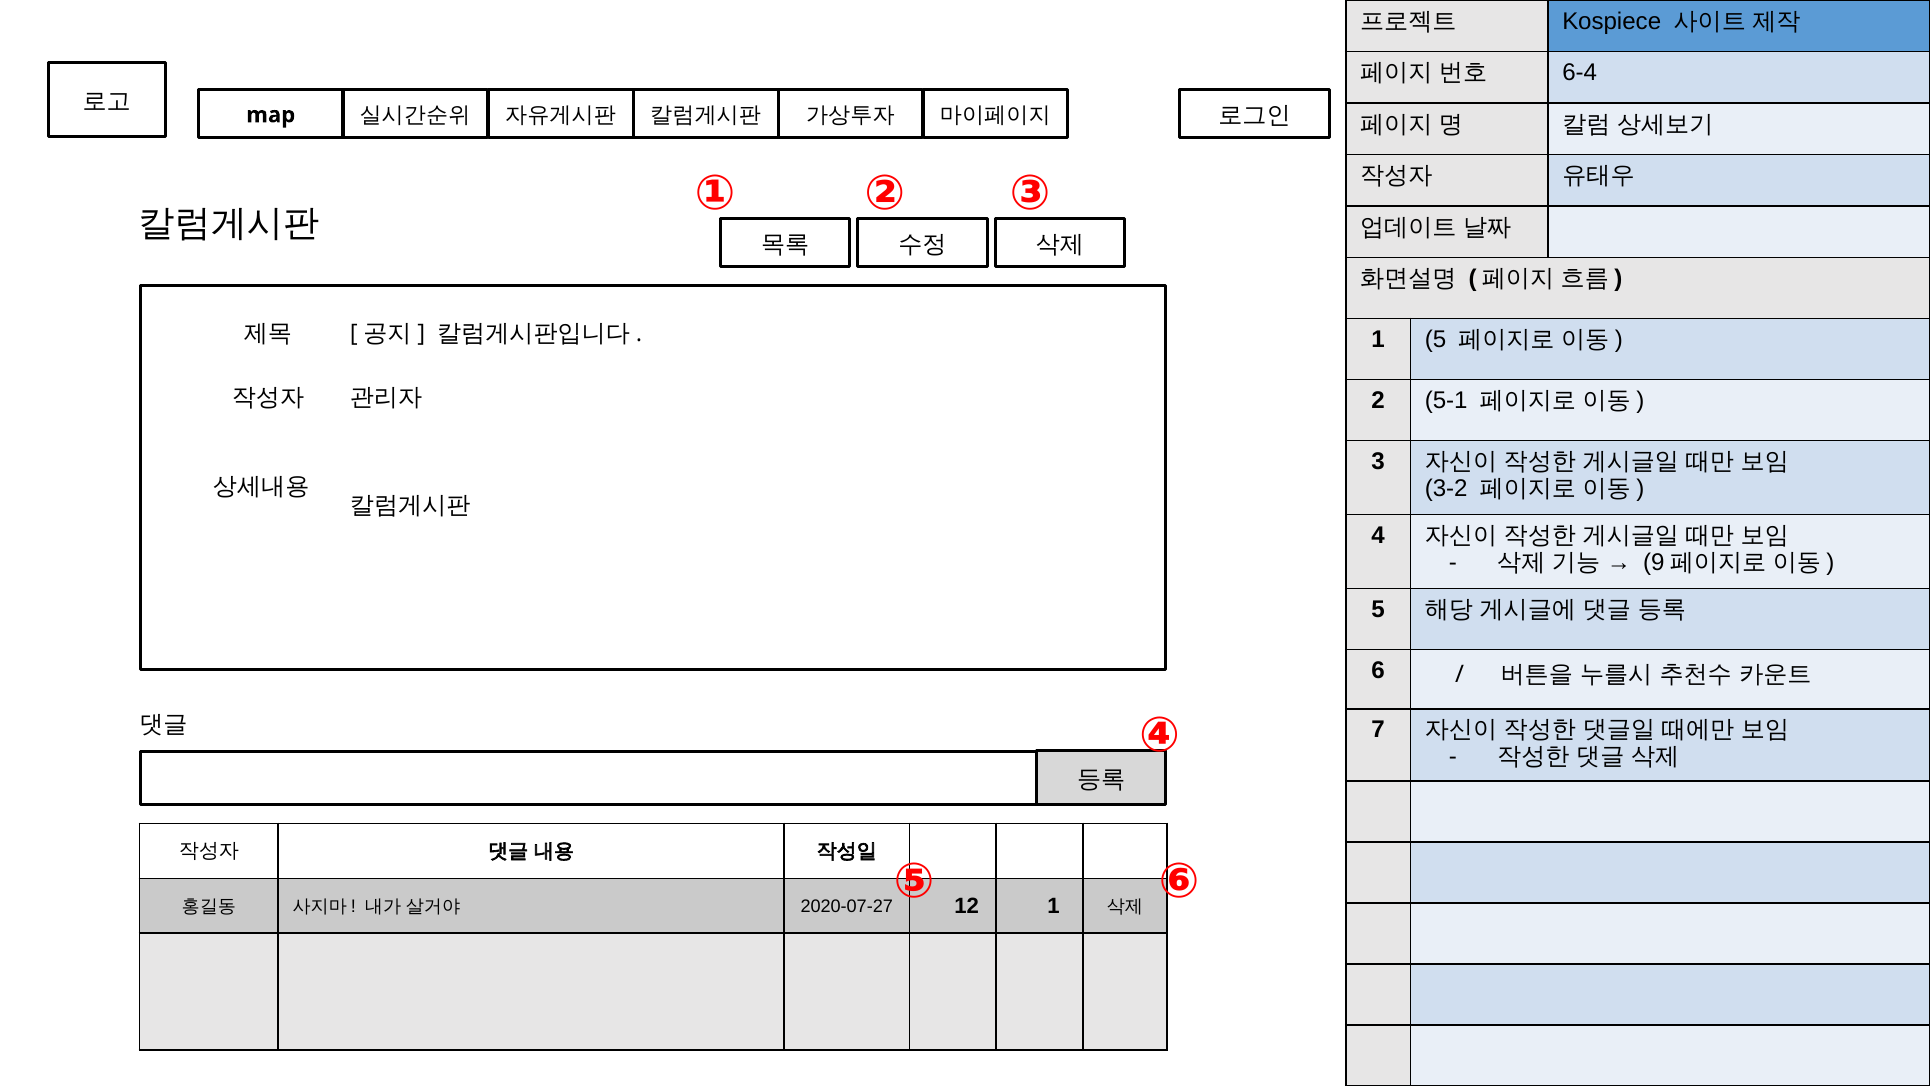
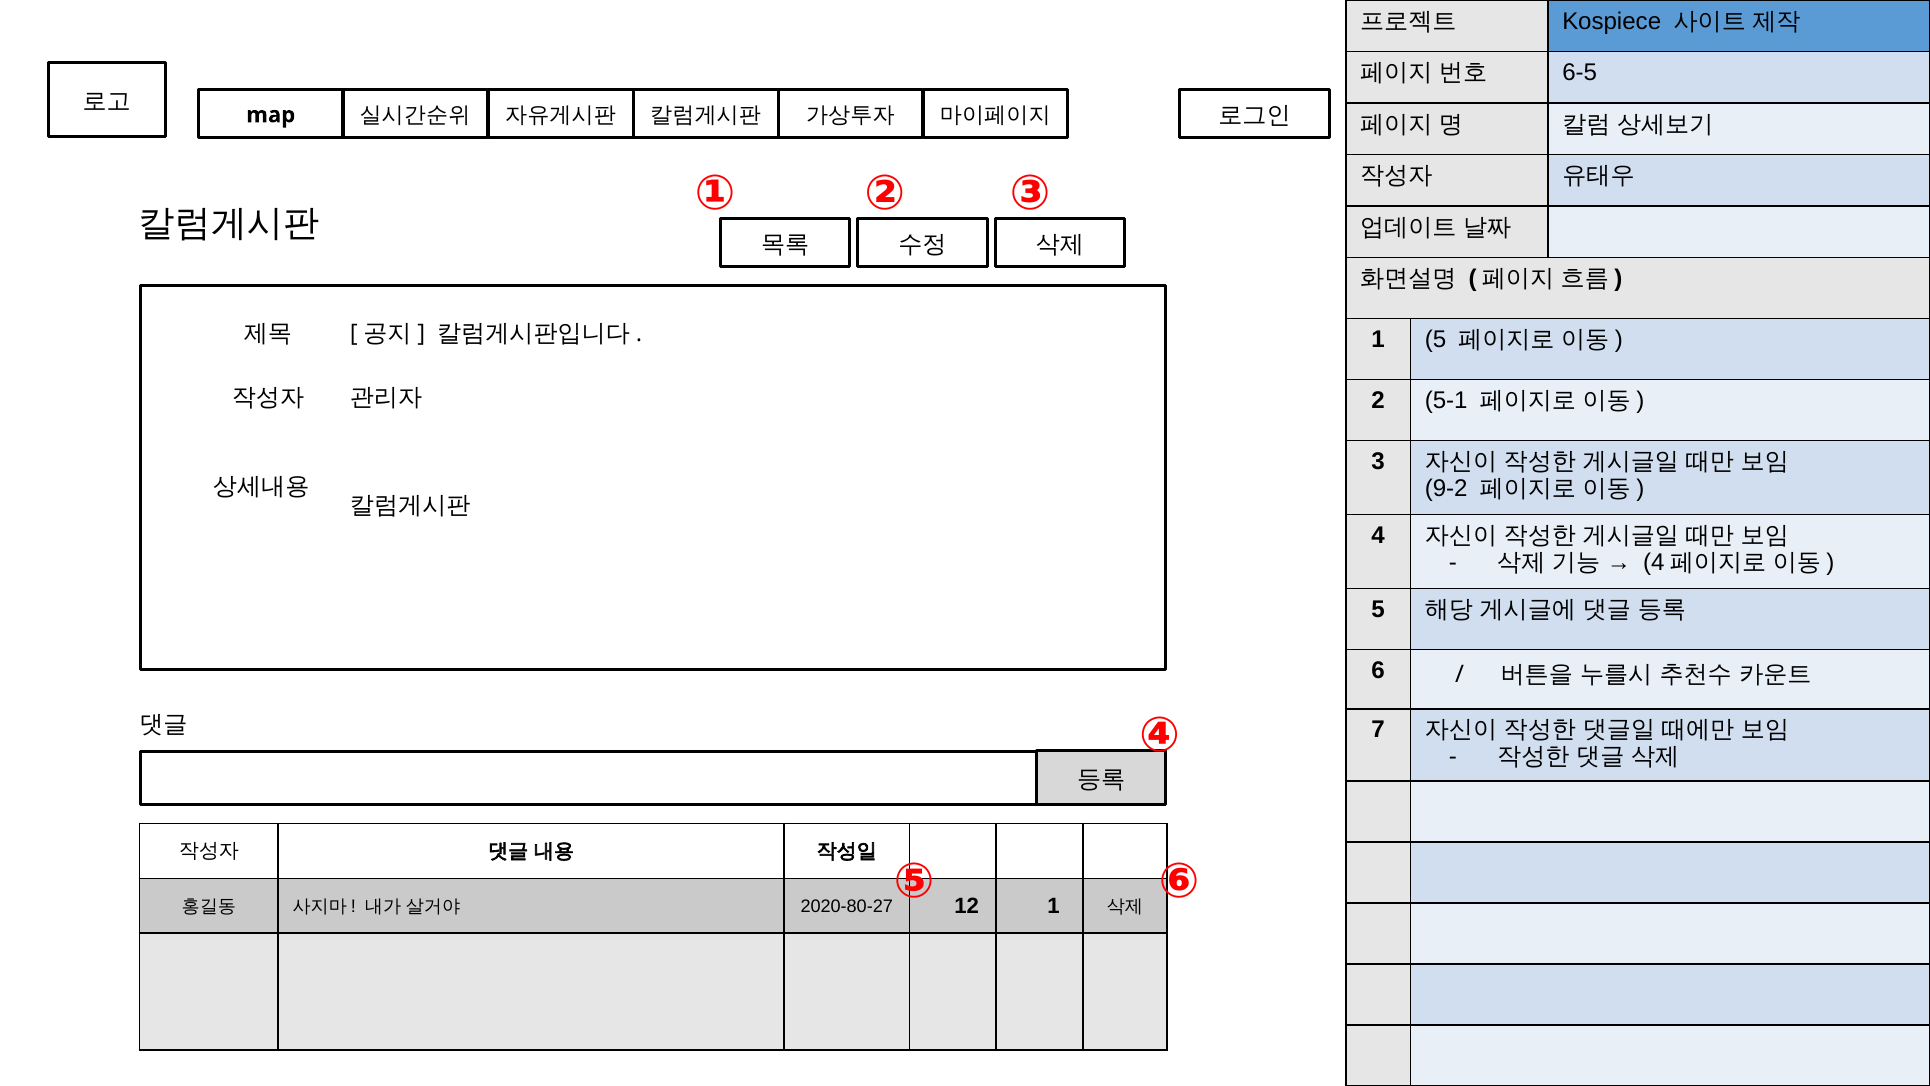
6-4: 6-4 -> 6-5 (1580, 73)
3-2: 3-2 -> 9-2 (1446, 489)
9: 9 -> 4 (1654, 562)
2020-07-27: 2020-07-27 -> 2020-80-27 (847, 906)
